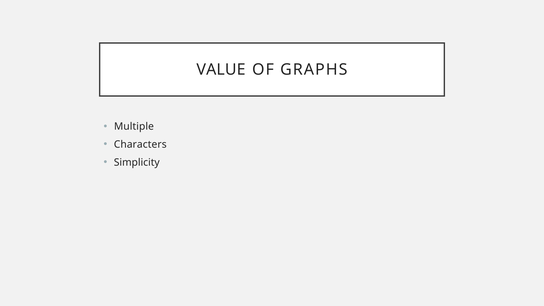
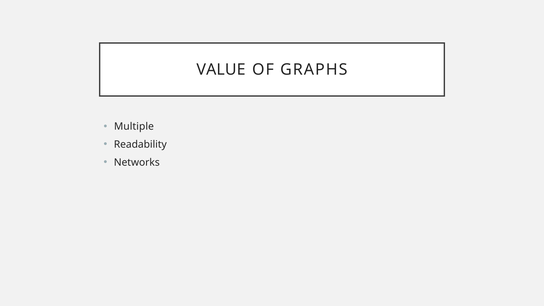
Characters: Characters -> Readability (140, 144)
Simplicity: Simplicity -> Networks (137, 162)
